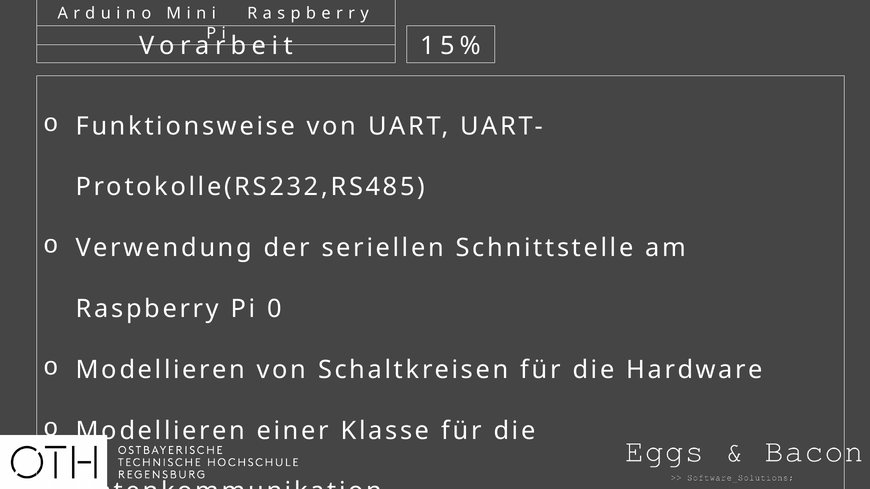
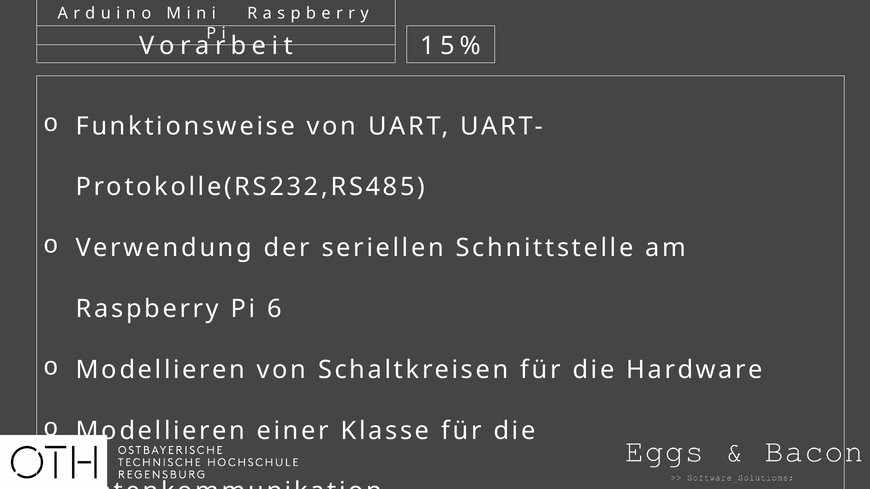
0: 0 -> 6 (275, 309)
